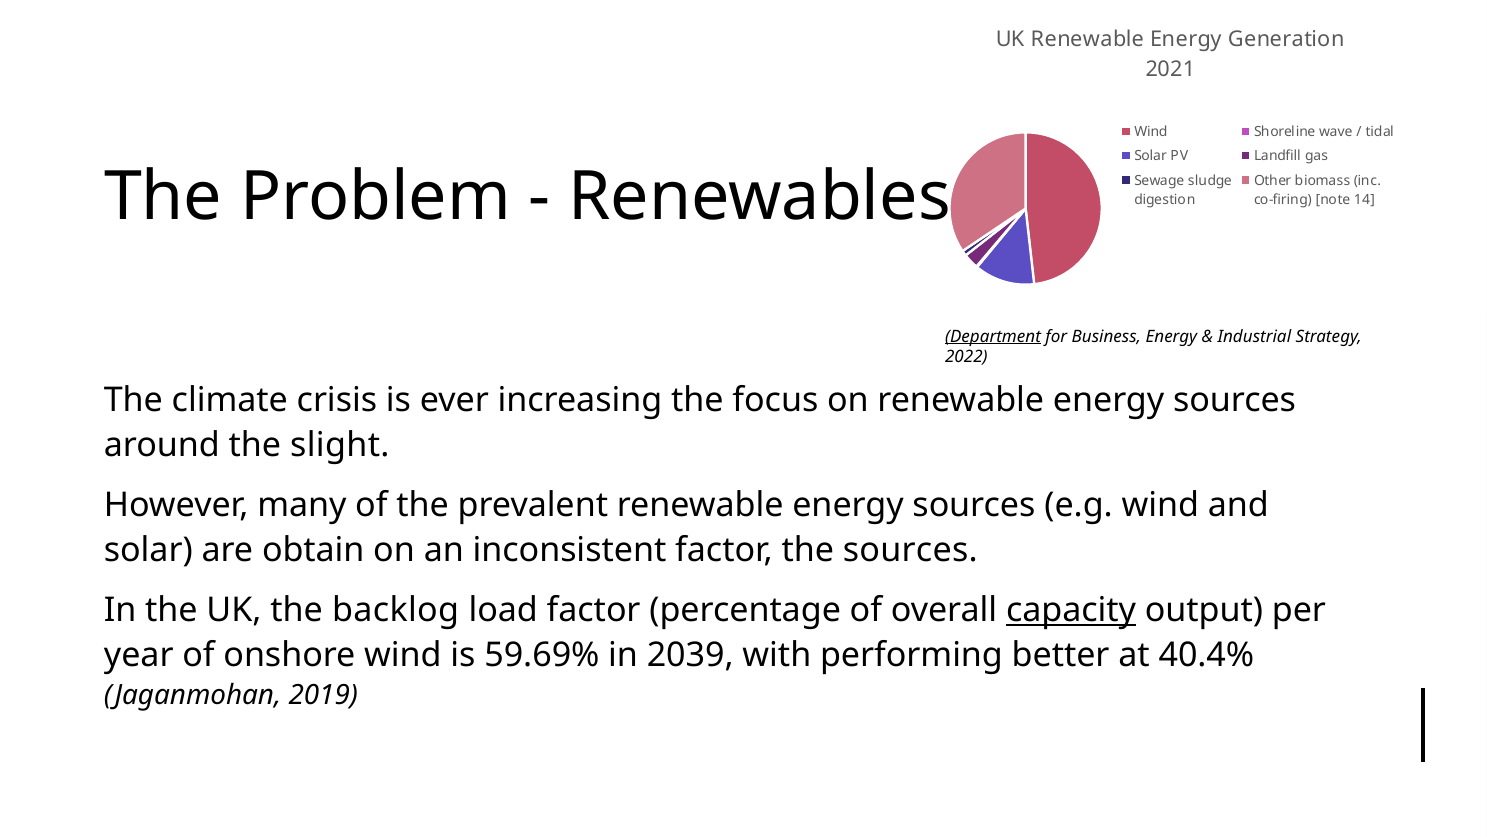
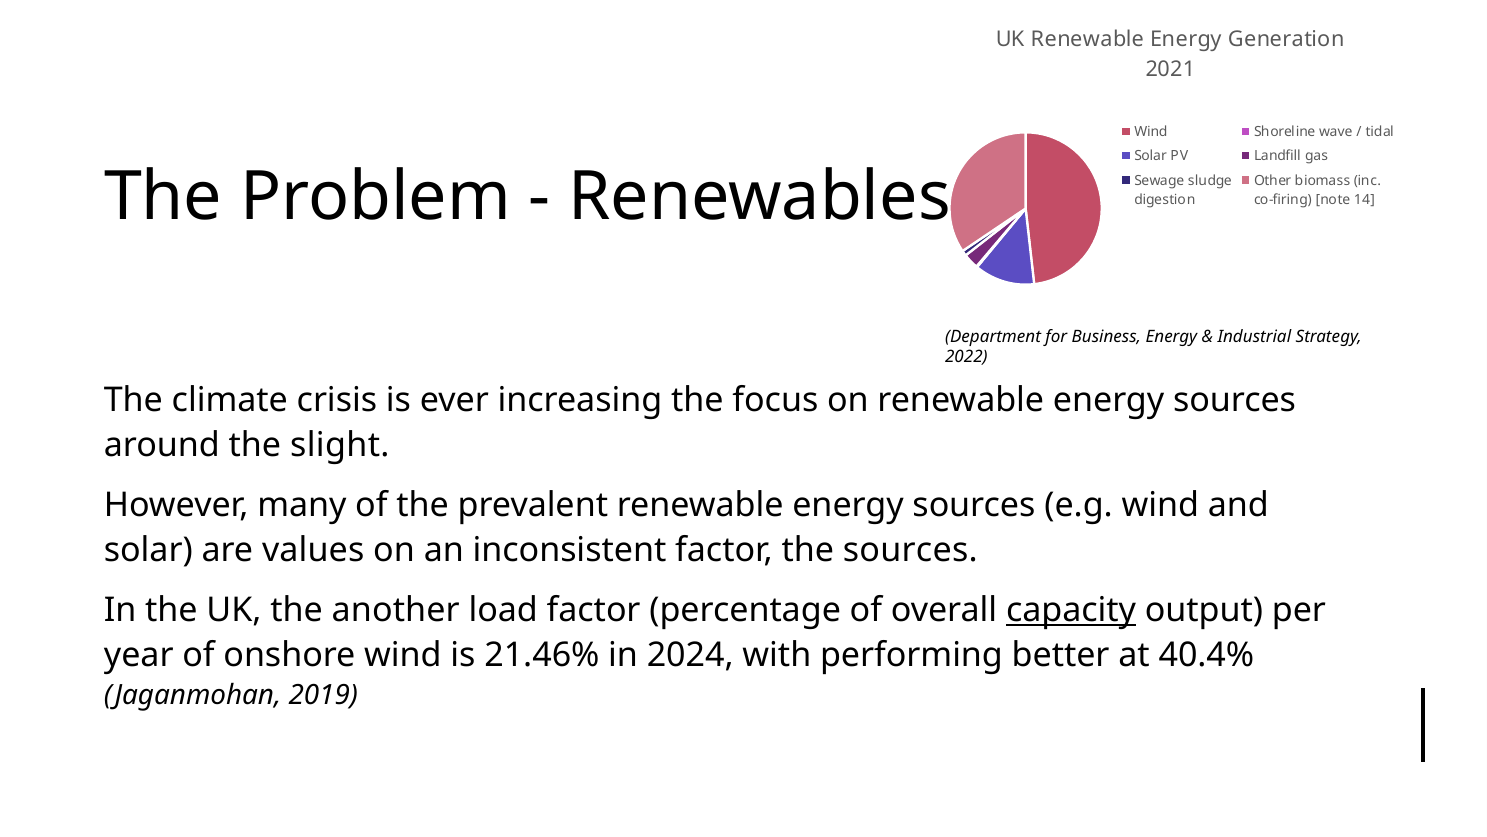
Department underline: present -> none (993, 336)
obtain: obtain -> values (313, 550)
backlog: backlog -> another (396, 610)
59.69%: 59.69% -> 21.46% (542, 655)
2039: 2039 -> 2024 (690, 655)
